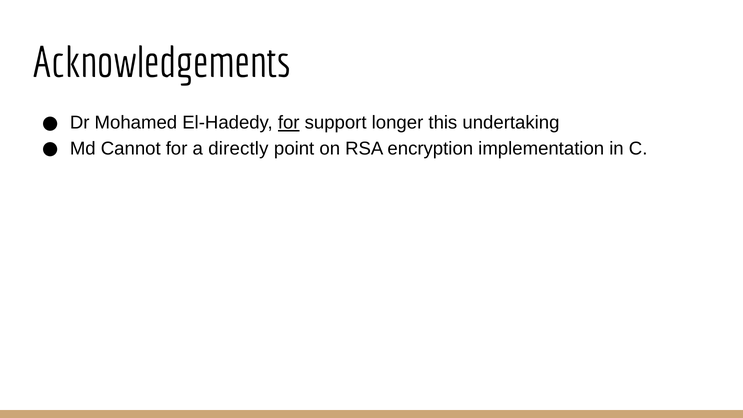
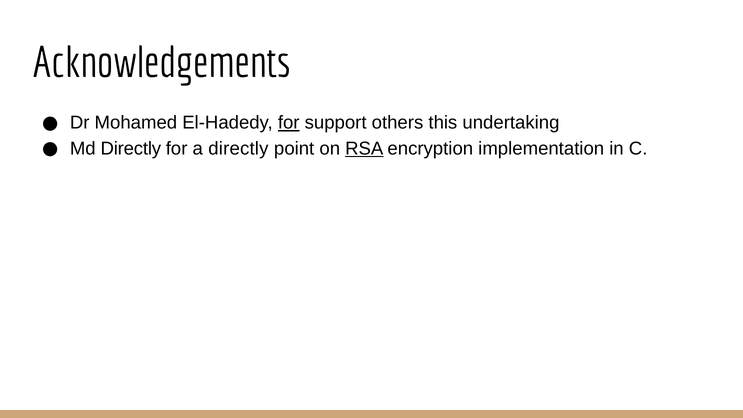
longer: longer -> others (397, 123)
Md Cannot: Cannot -> Directly (131, 148)
RSA underline: none -> present (364, 148)
